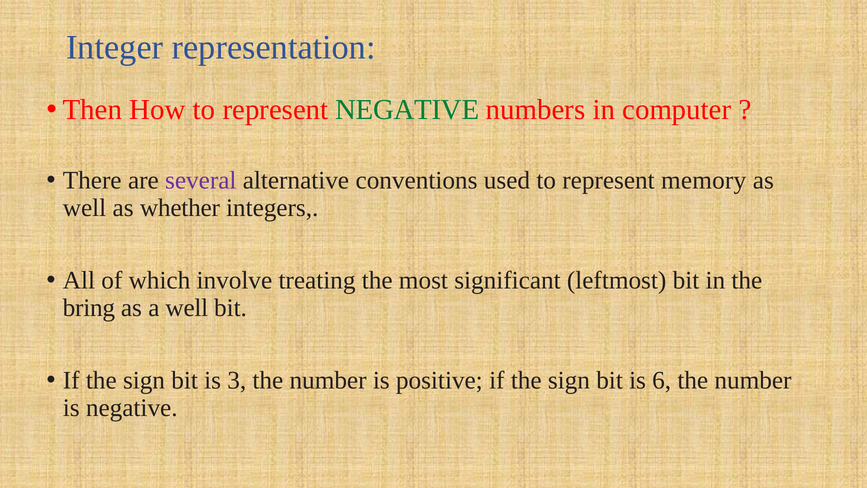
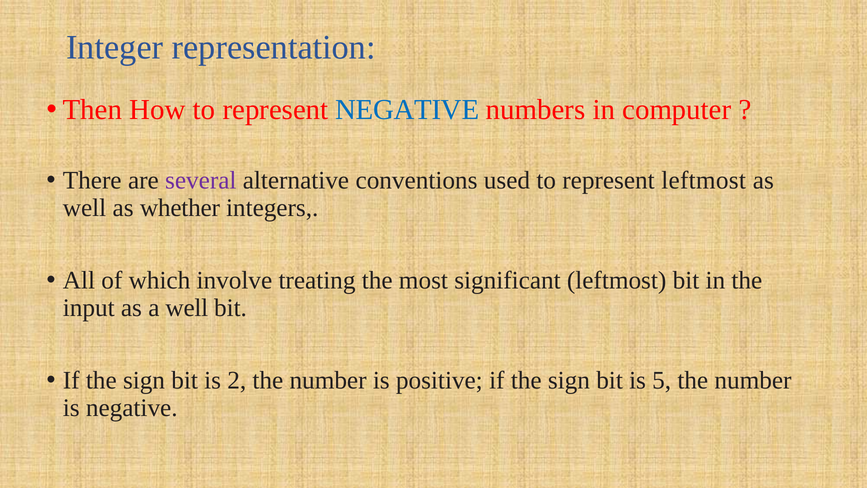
NEGATIVE colour: green -> blue (407, 110)
represent memory: memory -> leftmost (704, 180)
bring: bring -> input (89, 308)
3: 3 -> 2 (237, 380)
6: 6 -> 5 (662, 380)
